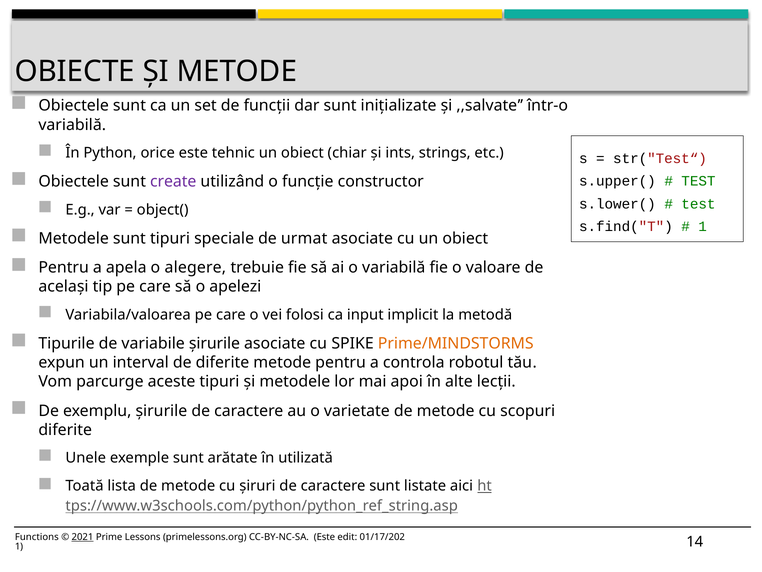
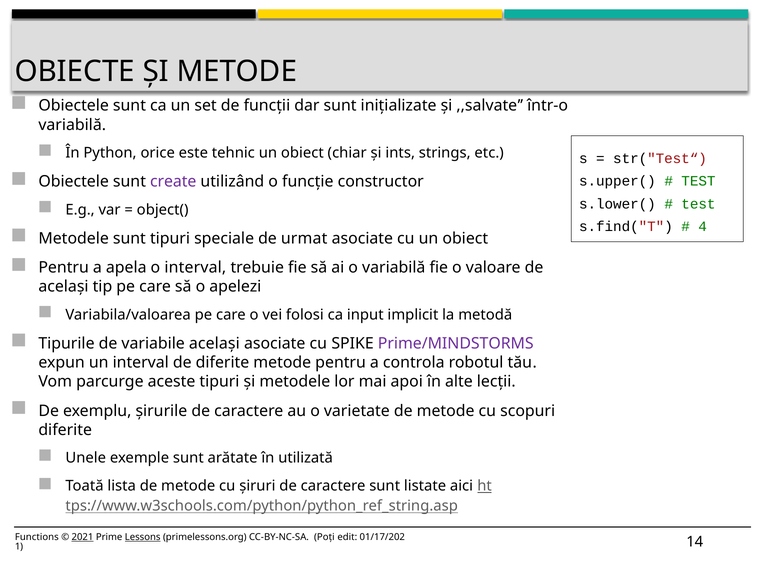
1: 1 -> 4 (703, 227)
o alegere: alegere -> interval (195, 267)
variabile șirurile: șirurile -> același (214, 343)
Prime/MINDSTORMS colour: orange -> purple (456, 343)
Lessons underline: none -> present (143, 537)
CC-BY-NC-SA Este: Este -> Poți (324, 537)
